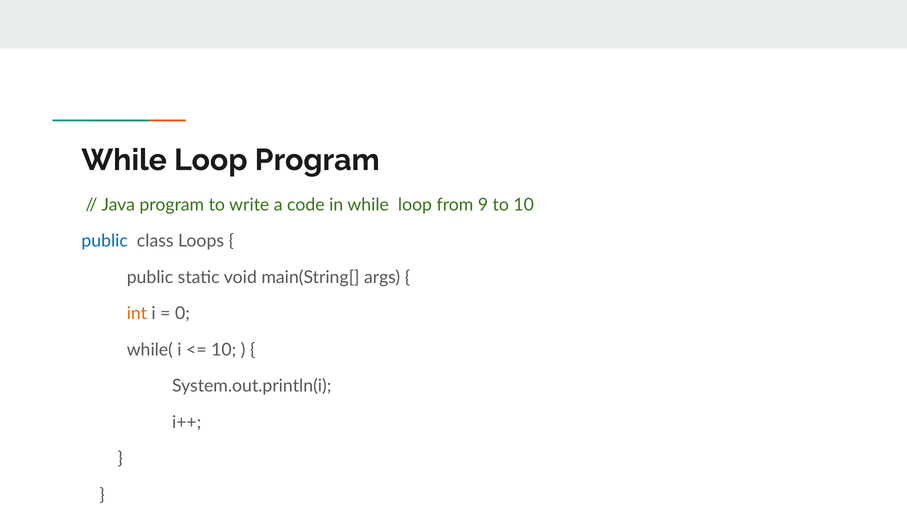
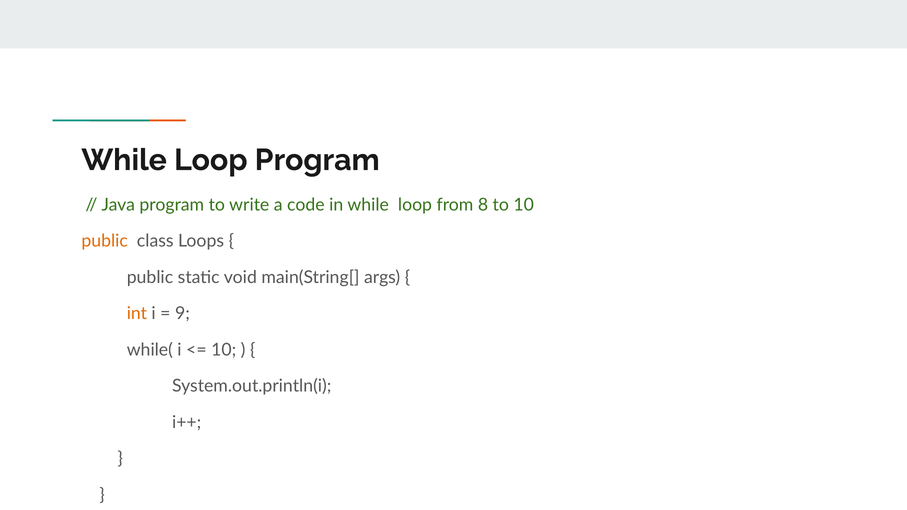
9: 9 -> 8 (483, 205)
public colour: blue -> orange (105, 241)
0: 0 -> 9 (182, 314)
